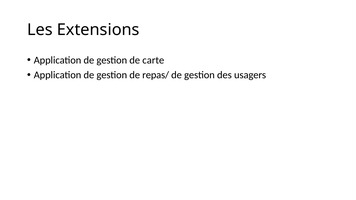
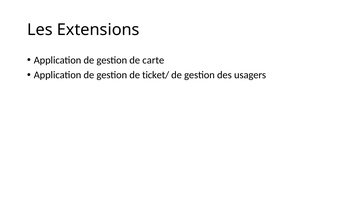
repas/: repas/ -> ticket/ (156, 75)
